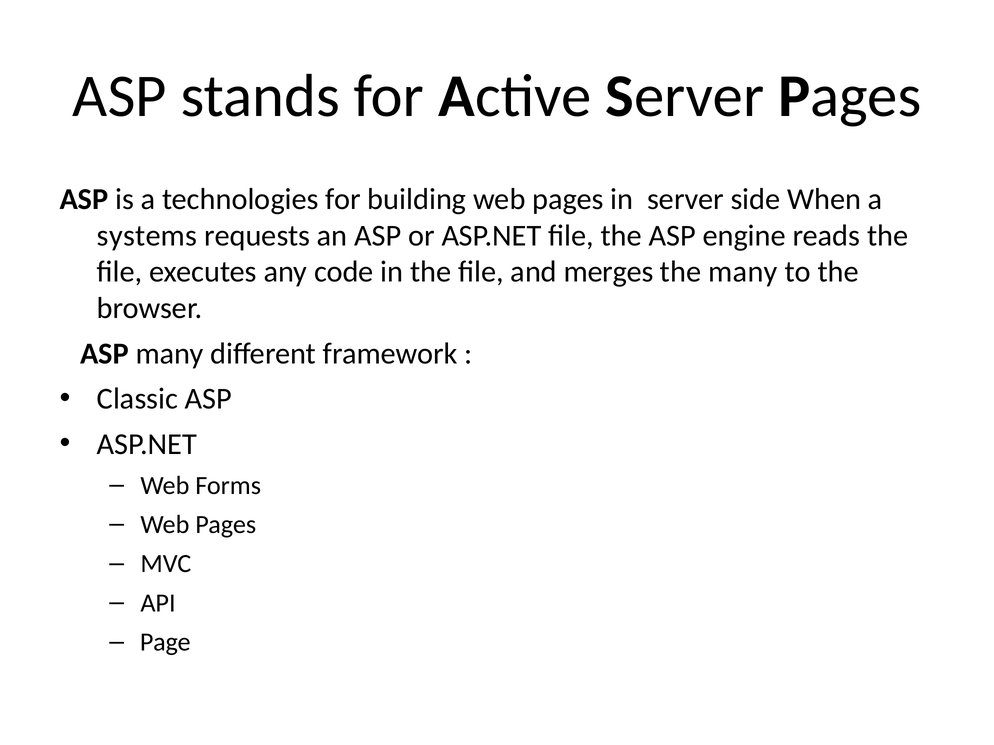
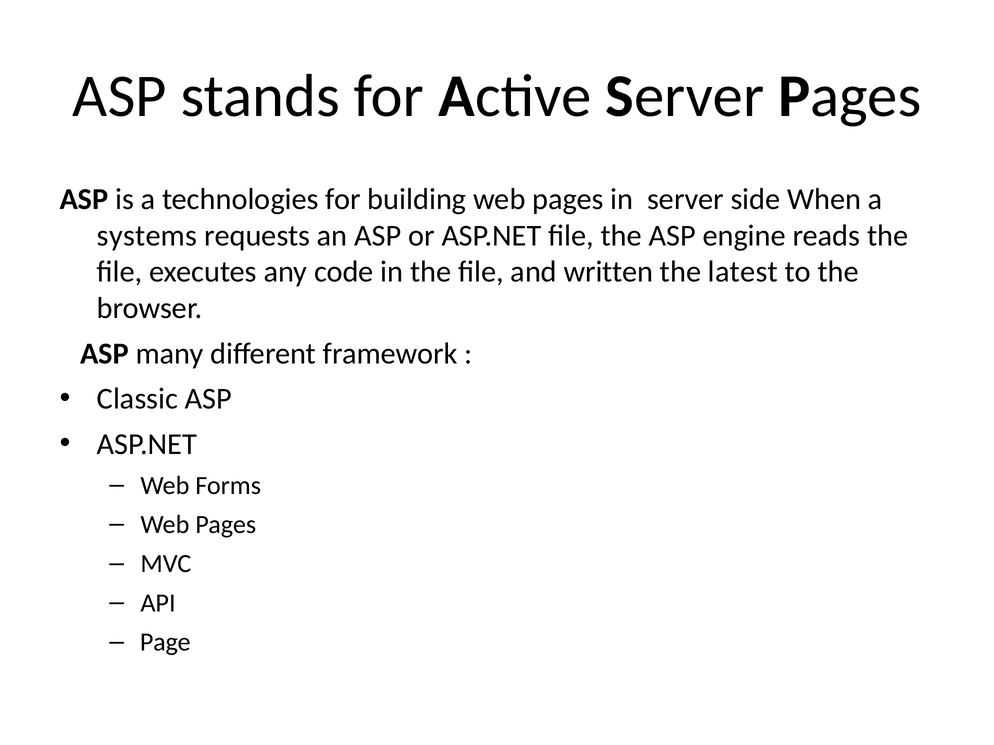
merges: merges -> written (608, 272)
the many: many -> latest (743, 272)
